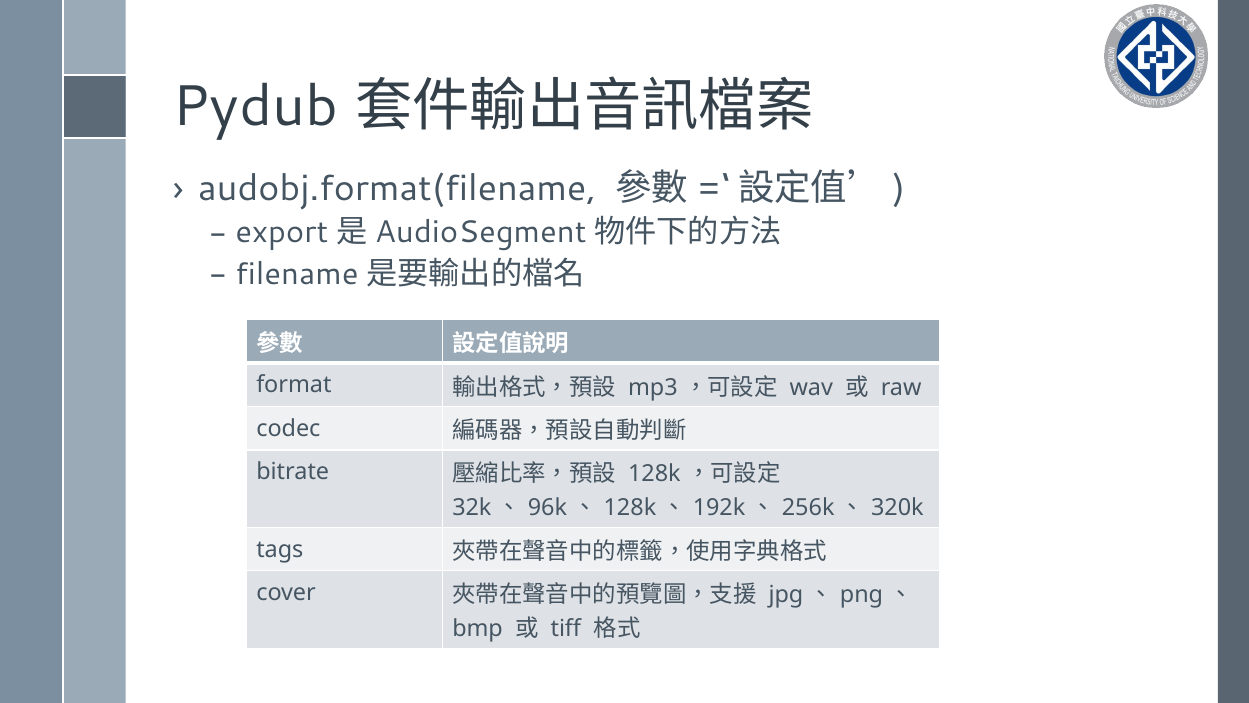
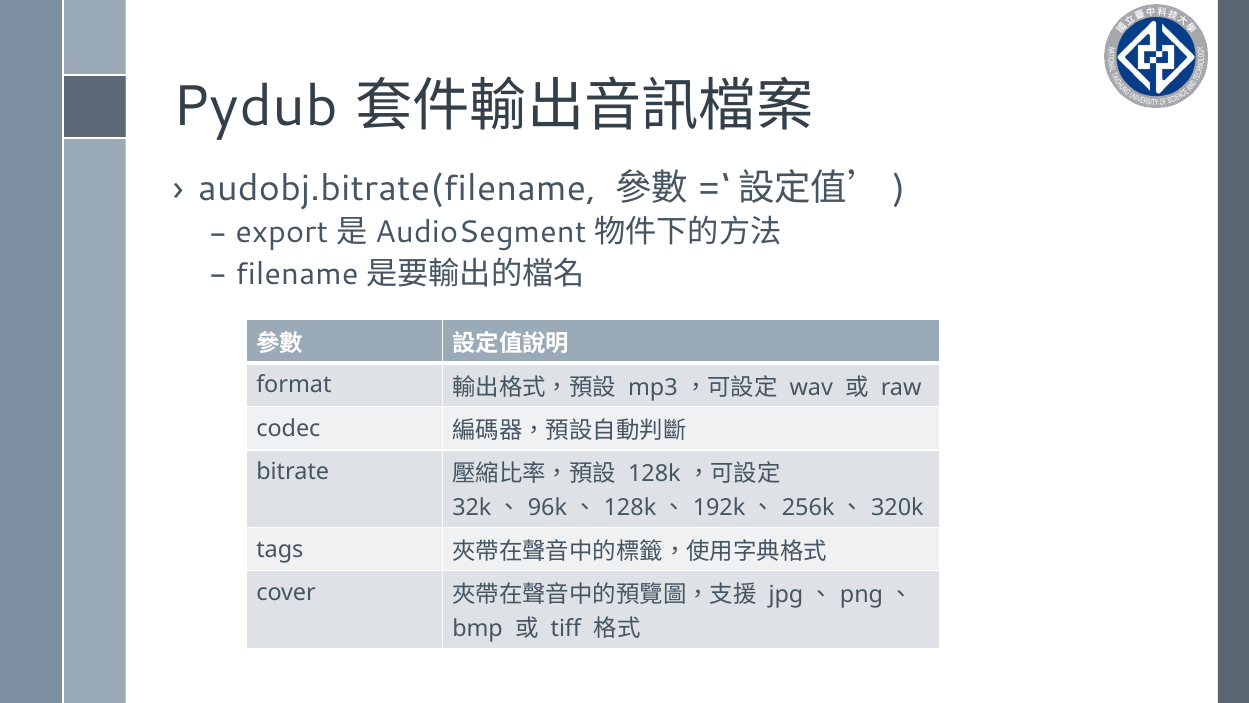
audobj.format(filename: audobj.format(filename -> audobj.bitrate(filename (397, 188)
